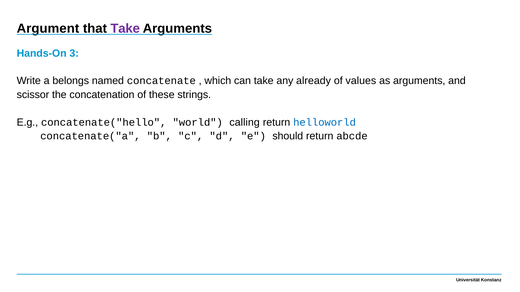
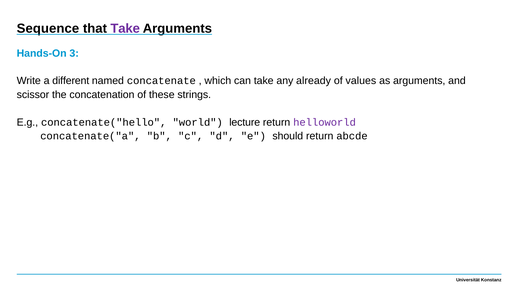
Argument: Argument -> Sequence (48, 28)
belongs: belongs -> different (71, 81)
calling: calling -> lecture (245, 122)
helloworld colour: blue -> purple (325, 122)
